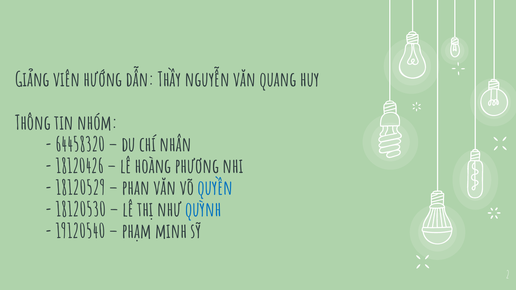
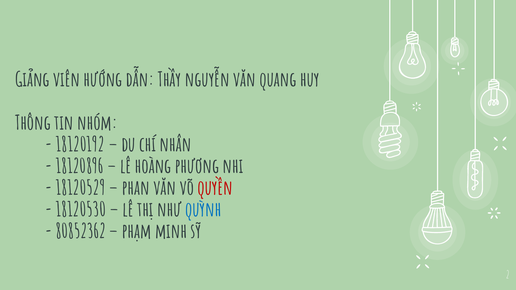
64458320: 64458320 -> 18120192 (80, 145)
18120426: 18120426 -> 18120896 (80, 167)
quyền colour: blue -> red (215, 188)
19120540: 19120540 -> 80852362 (81, 232)
